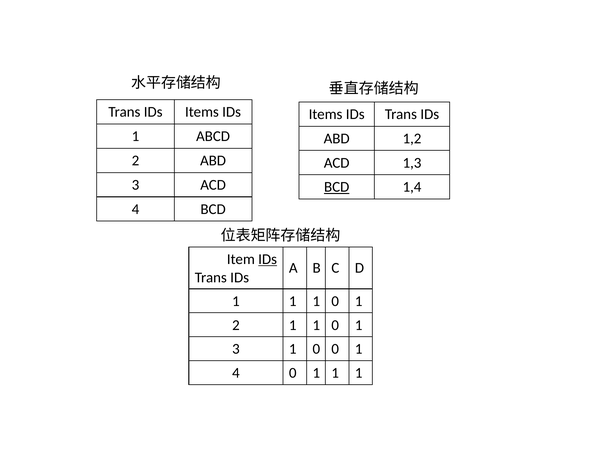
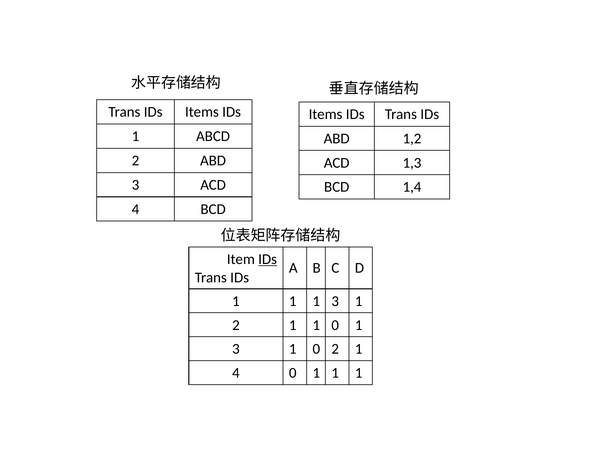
BCD underline: present -> none (337, 187)
1 1 1 0: 0 -> 3 (335, 301)
0 0: 0 -> 2 (335, 349)
